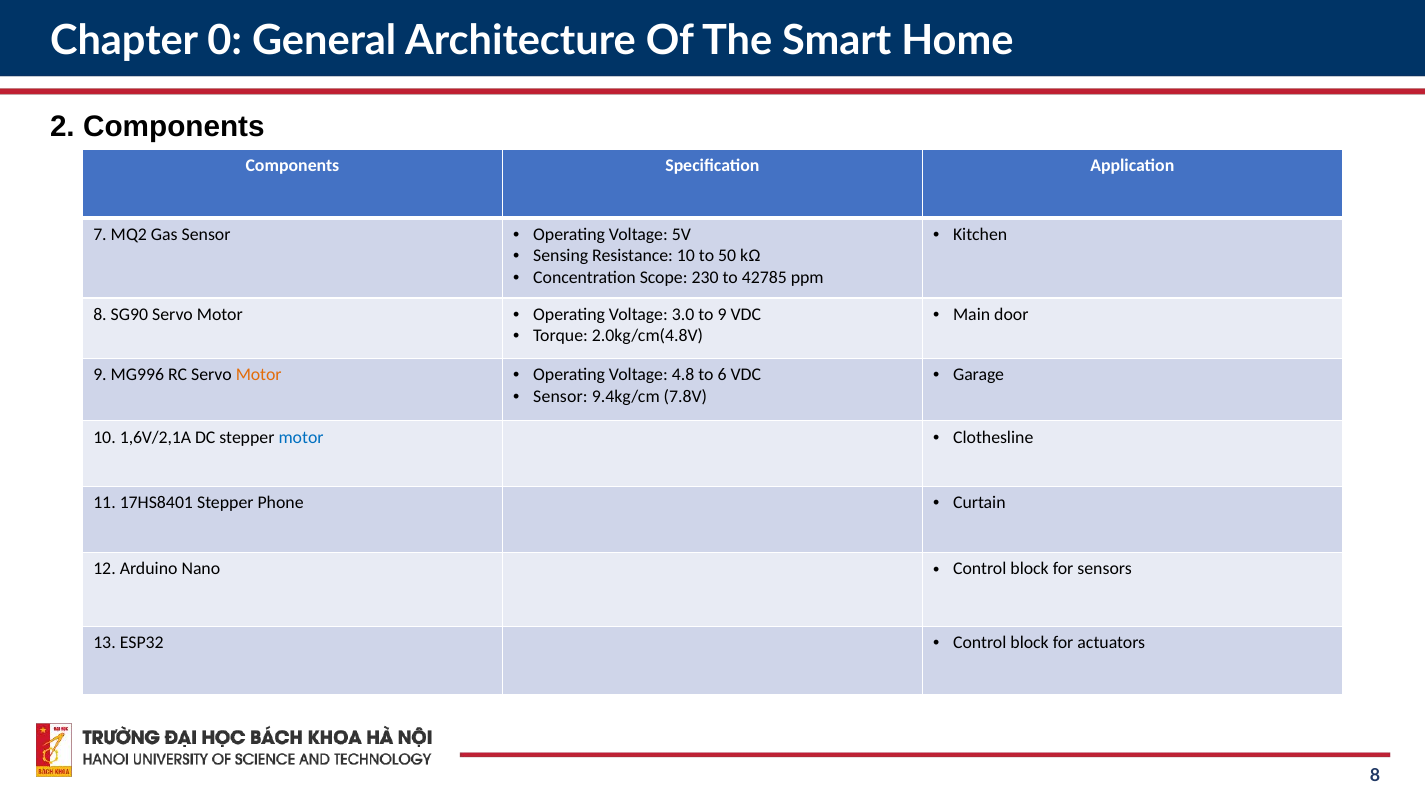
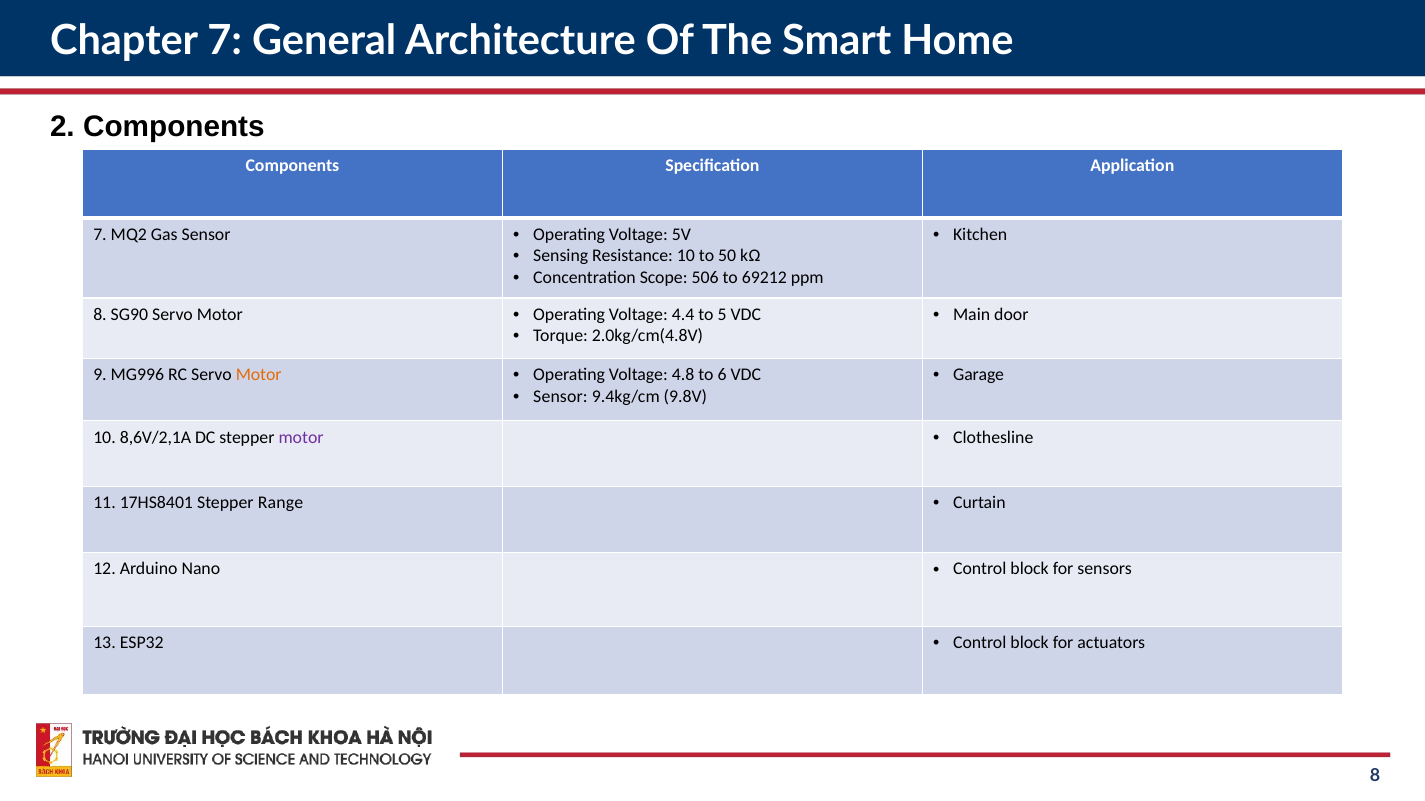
Chapter 0: 0 -> 7 (225, 41)
230: 230 -> 506 (705, 278)
42785: 42785 -> 69212 (764, 278)
3.0: 3.0 -> 4.4 (683, 314)
to 9: 9 -> 5 (722, 314)
7.8V: 7.8V -> 9.8V (685, 397)
1,6V/2,1A: 1,6V/2,1A -> 8,6V/2,1A (155, 437)
motor colour: blue -> purple (301, 437)
Phone: Phone -> Range (280, 503)
